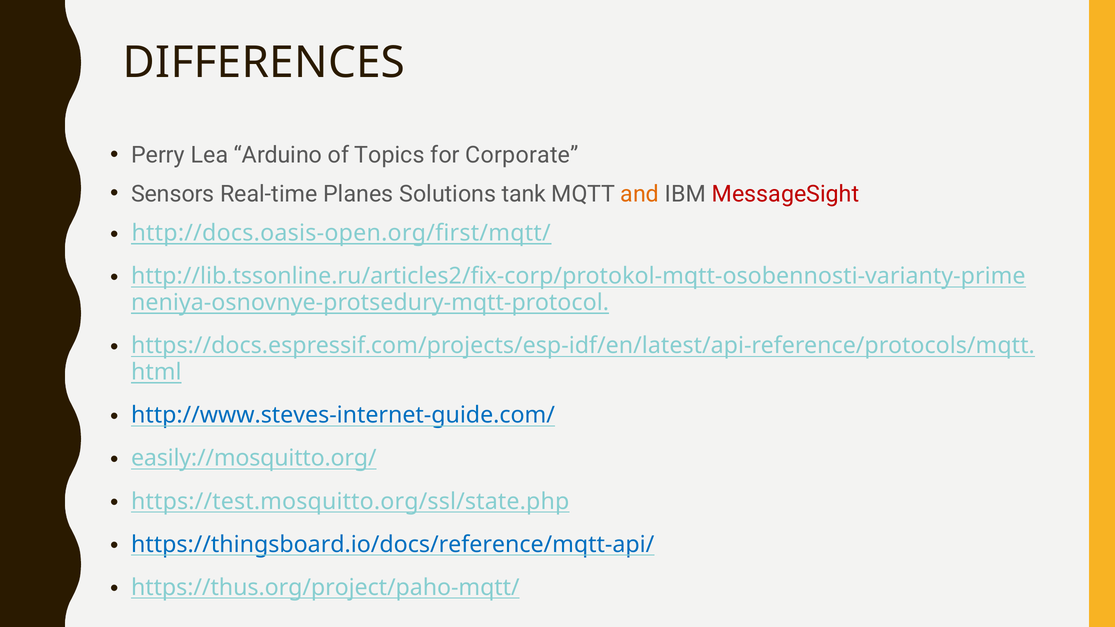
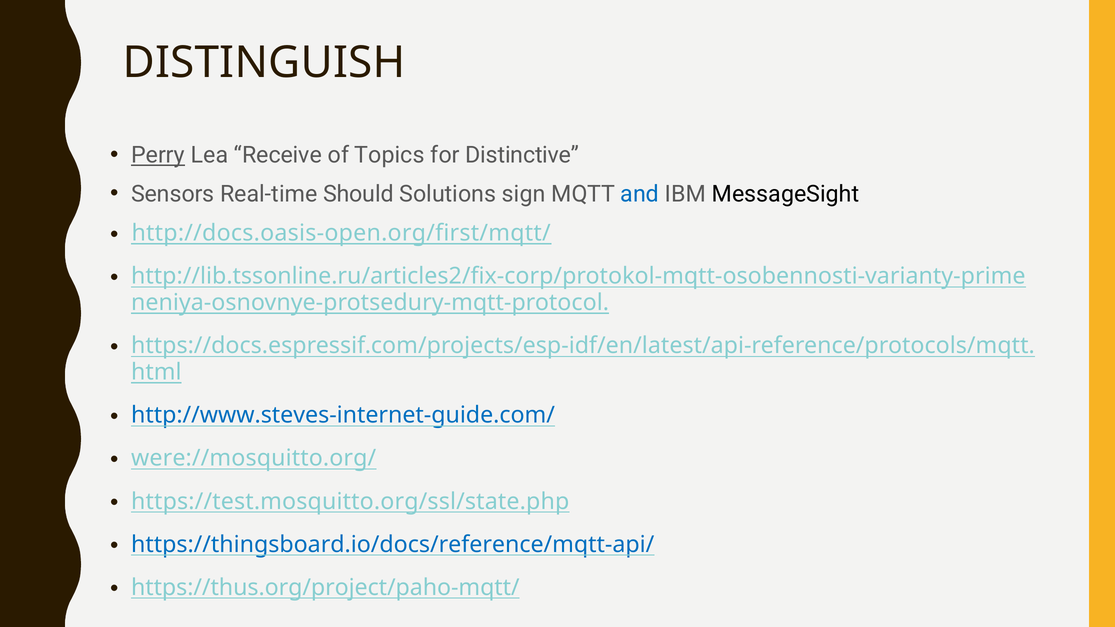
DIFFERENCES: DIFFERENCES -> DISTINGUISH (264, 63)
Perry underline: none -> present (158, 155)
Arduino: Arduino -> Receive (278, 155)
Corporate: Corporate -> Distinctive (522, 155)
Planes: Planes -> Should (358, 194)
tank: tank -> sign (524, 194)
and colour: orange -> blue (640, 194)
MessageSight colour: red -> black (786, 194)
easily://mosquitto.org/: easily://mosquitto.org/ -> were://mosquitto.org/ (254, 458)
